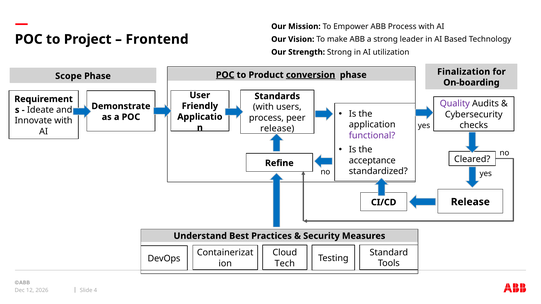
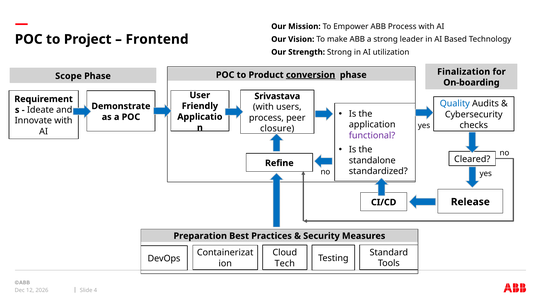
POC underline: present -> none (225, 75)
Standards: Standards -> Srivastava (277, 96)
Quality colour: purple -> blue (455, 104)
release: release -> closure (277, 129)
acceptance: acceptance -> standalone (372, 161)
Understand: Understand -> Preparation (200, 236)
